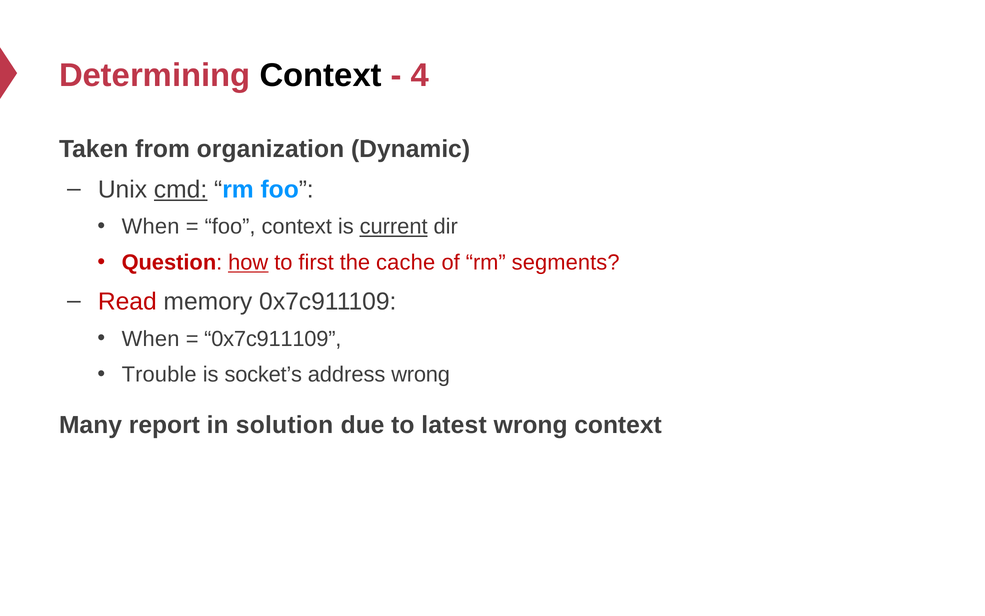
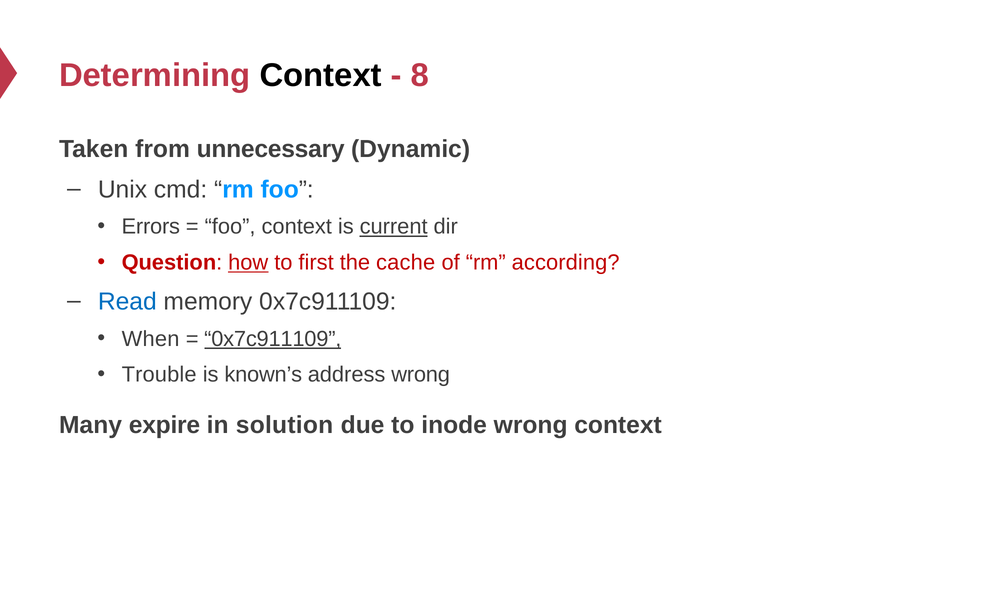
4: 4 -> 8 (420, 75)
organization: organization -> unnecessary (271, 149)
cmd underline: present -> none (181, 189)
When: When -> Errors (151, 227)
segments: segments -> according (566, 262)
Read colour: red -> blue (127, 301)
0x7c911109 underline: none -> present (273, 339)
socket’s: socket’s -> known’s (263, 374)
report: report -> expire (164, 425)
latest: latest -> inode (454, 425)
